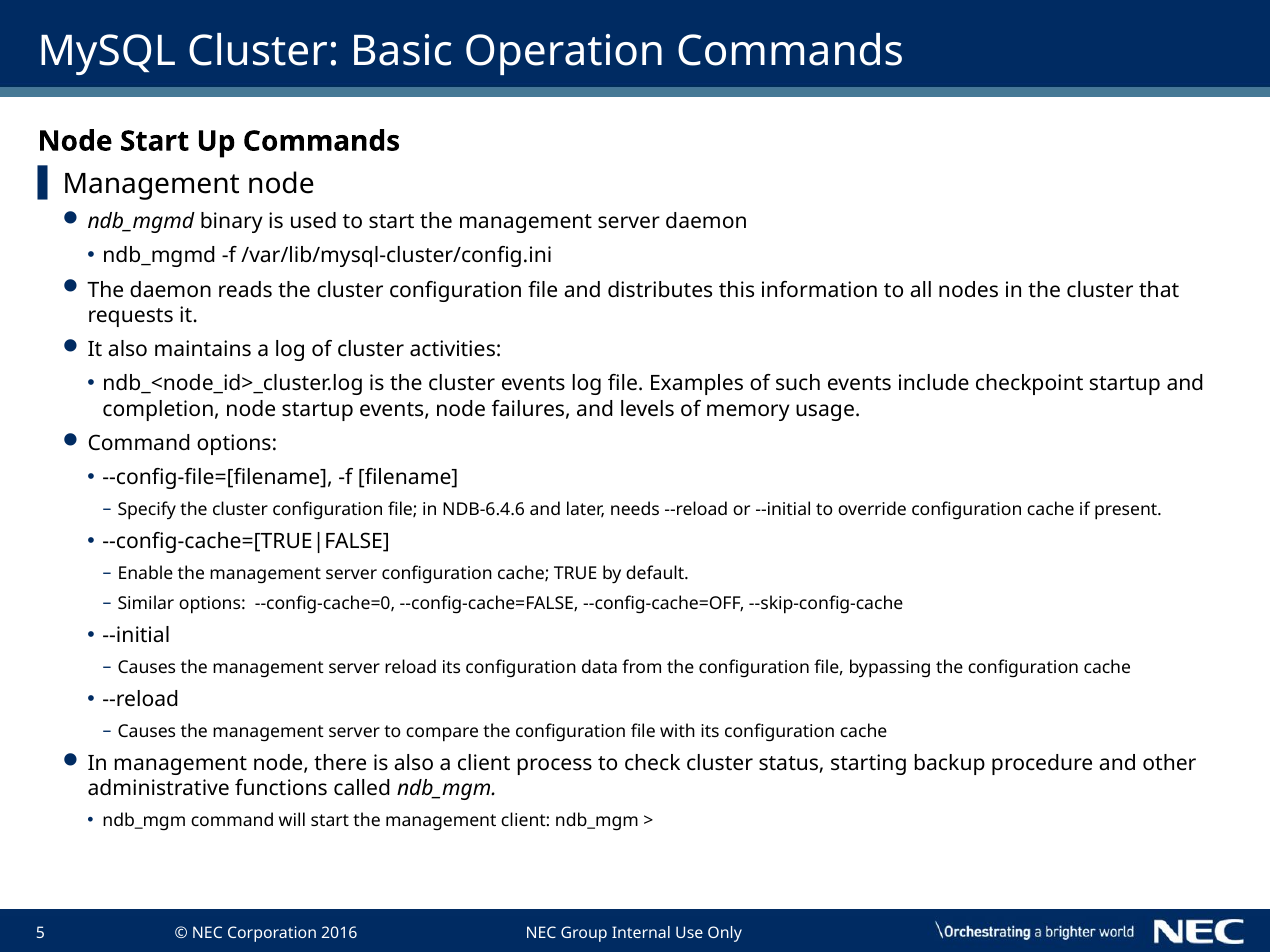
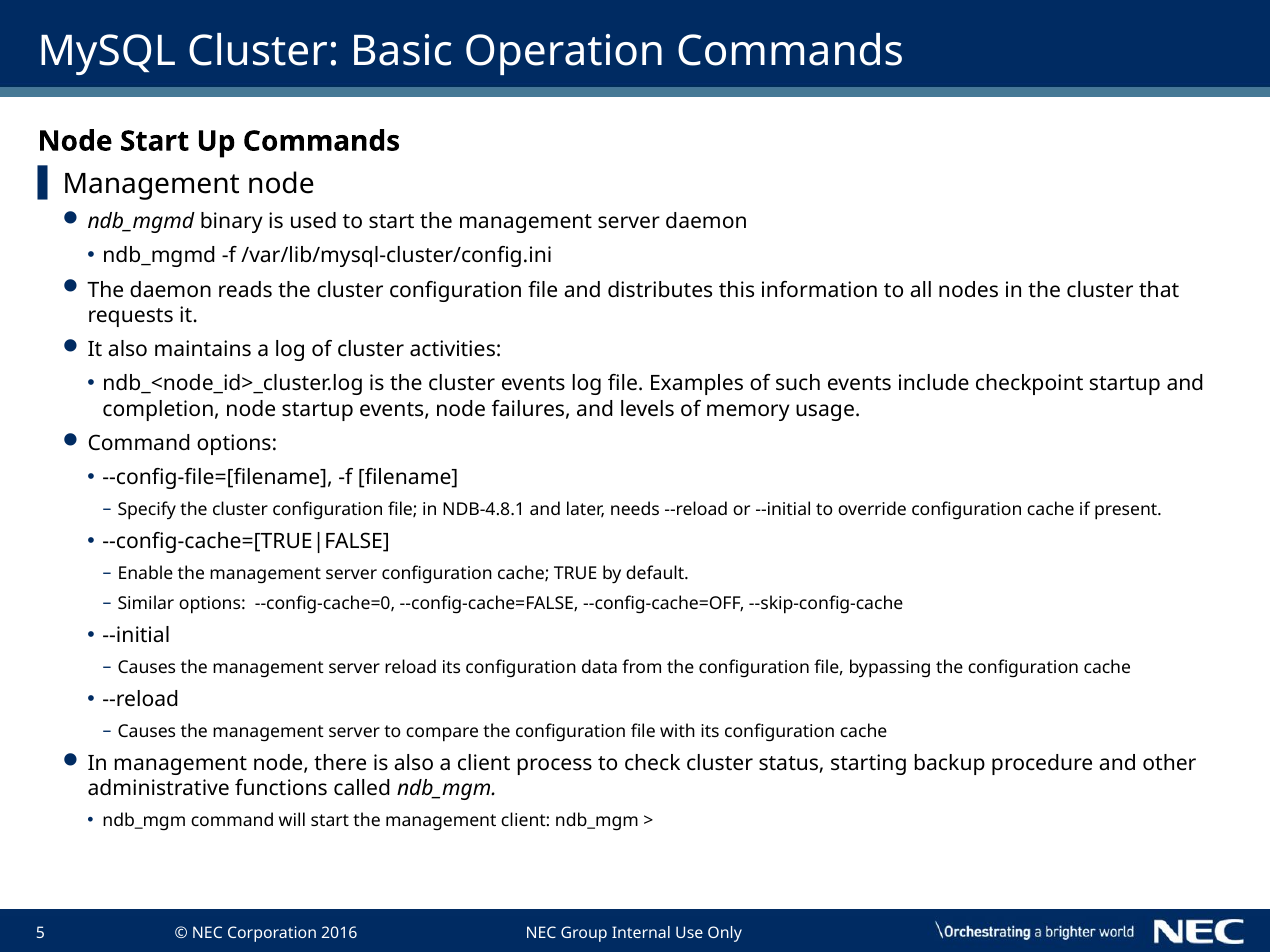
NDB-6.4.6: NDB-6.4.6 -> NDB-4.8.1 (484, 510)
